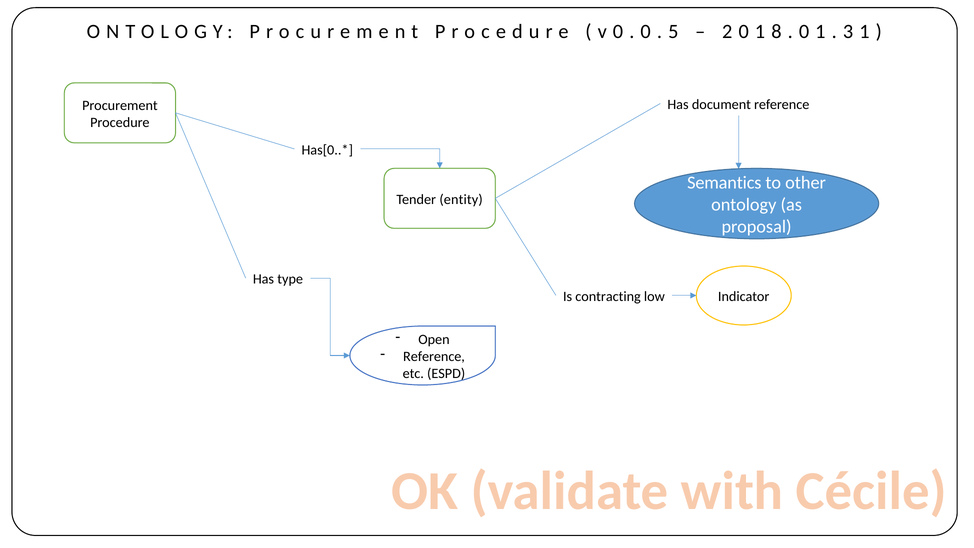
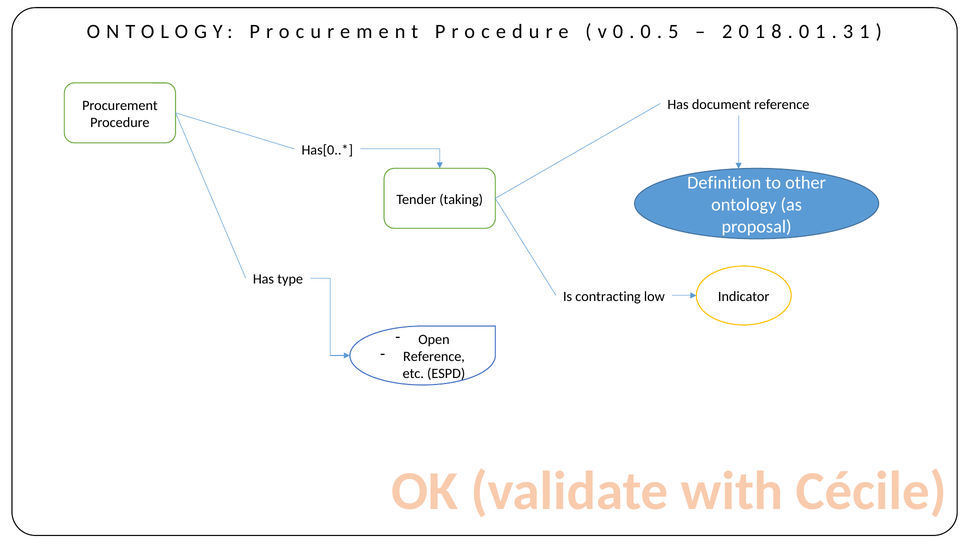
Semantics: Semantics -> Definition (724, 183)
entity: entity -> taking (461, 199)
